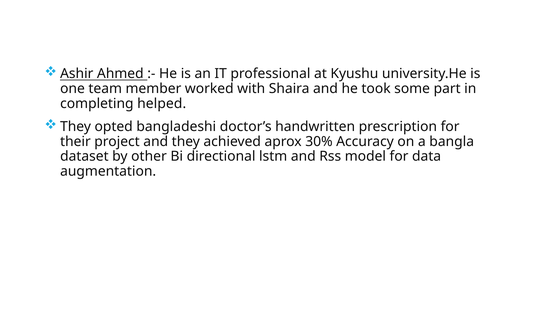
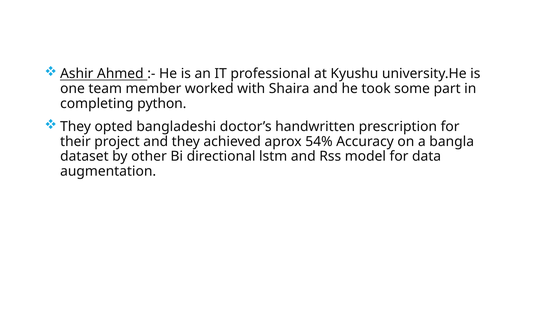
helped: helped -> python (162, 104)
30%: 30% -> 54% (319, 142)
